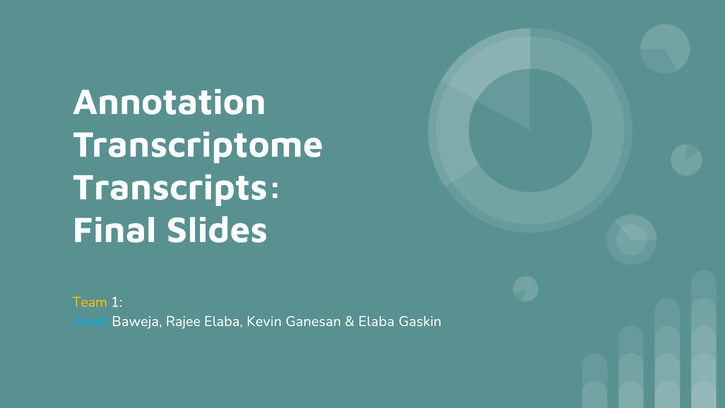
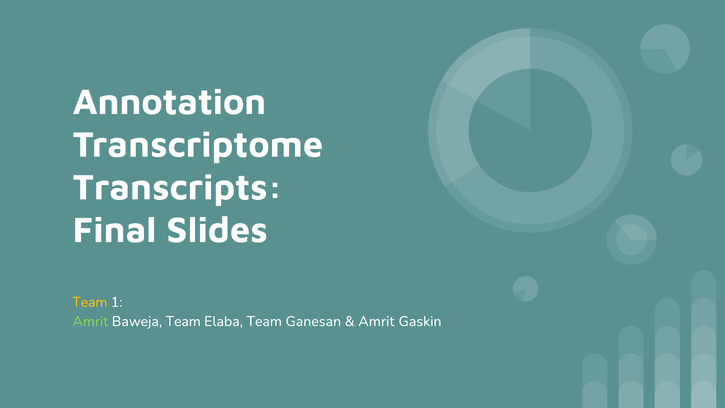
Amrit colour: light blue -> light green (90, 321)
Baweja Rajee: Rajee -> Team (183, 321)
Elaba Kevin: Kevin -> Team (264, 321)
Elaba: Elaba -> Amrit (376, 321)
